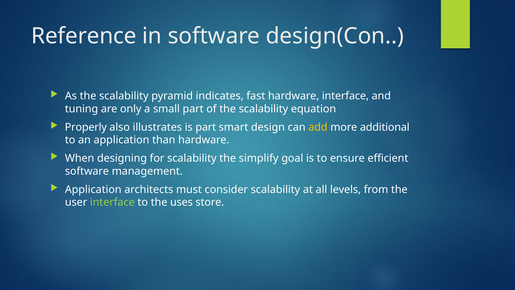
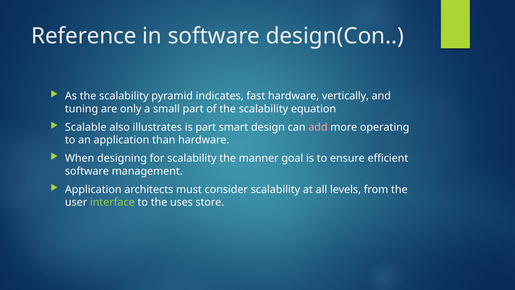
hardware interface: interface -> vertically (345, 96)
Properly: Properly -> Scalable (86, 127)
add colour: yellow -> pink (318, 127)
additional: additional -> operating (385, 127)
simplify: simplify -> manner (259, 158)
